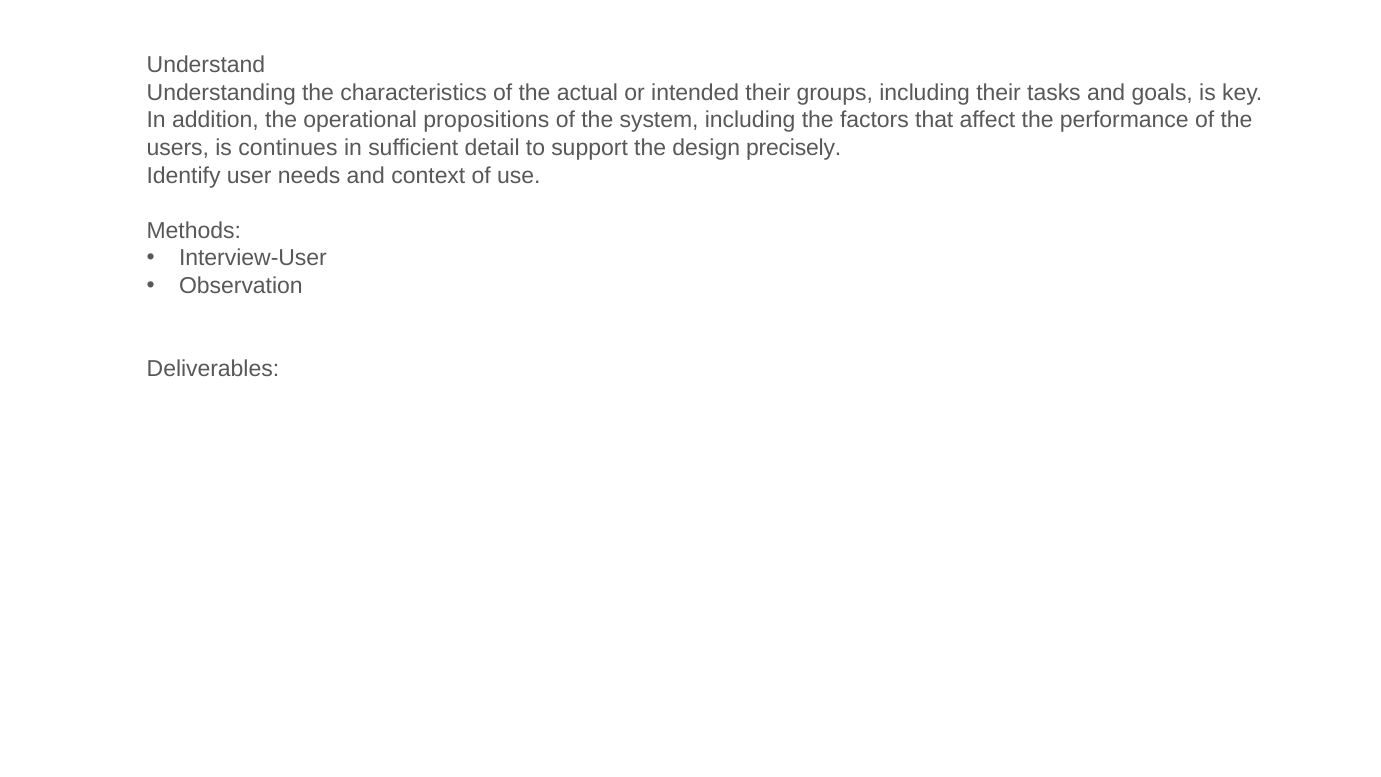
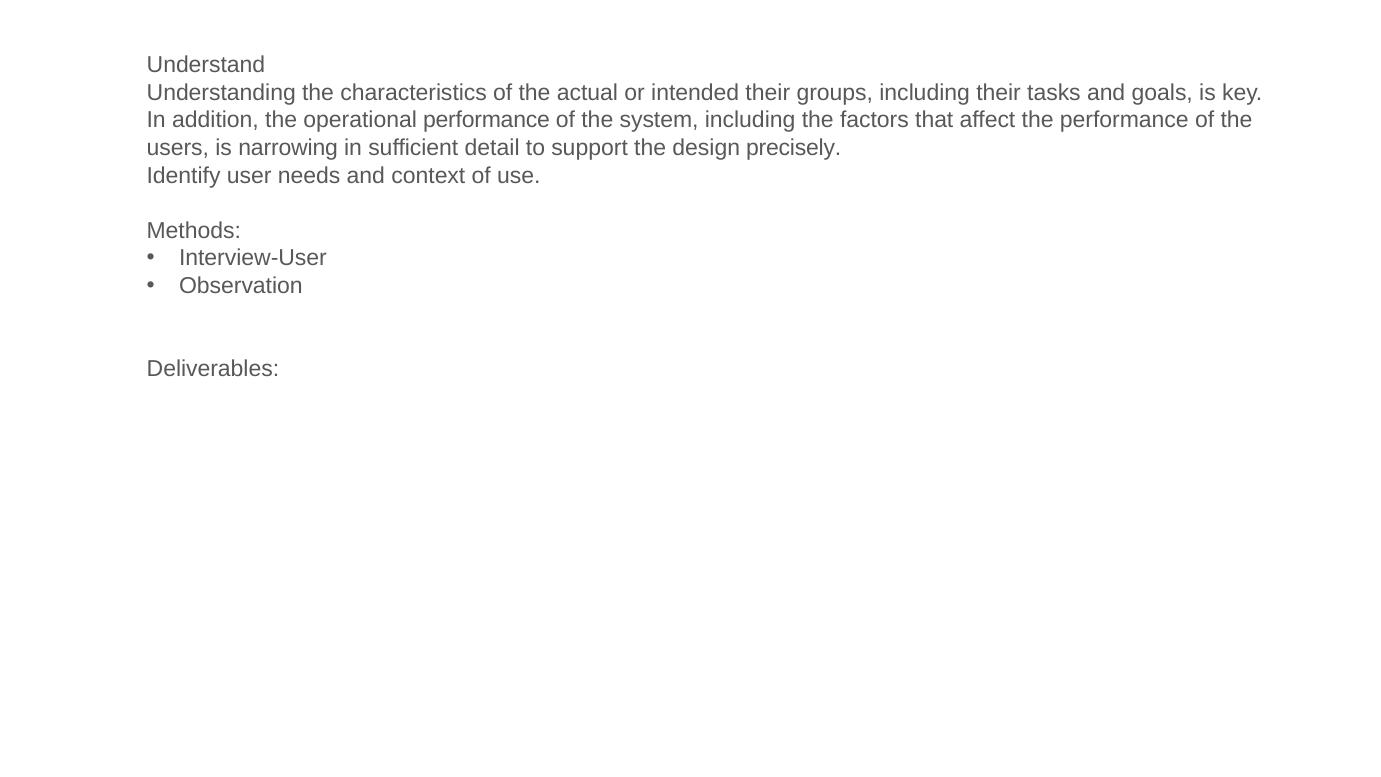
operational propositions: propositions -> performance (487, 120)
continues: continues -> narrowing (288, 148)
